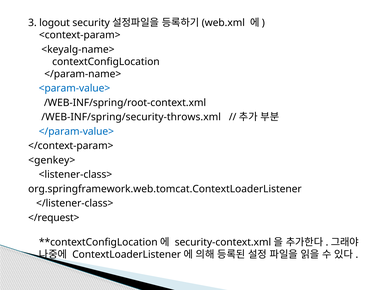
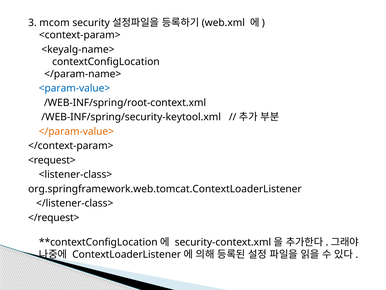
logout: logout -> mcom (54, 23)
/WEB-INF/spring/security-throws.xml: /WEB-INF/spring/security-throws.xml -> /WEB-INF/spring/security-keytool.xml (131, 117)
</param-value> colour: blue -> orange (76, 131)
<genkey>: <genkey> -> <request> (52, 160)
